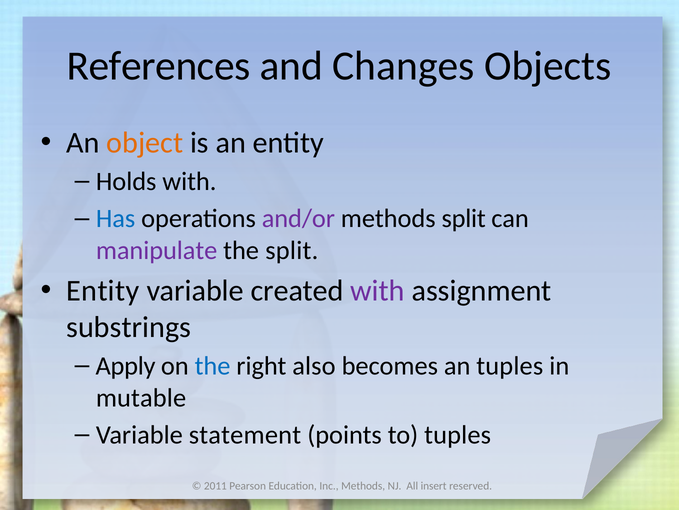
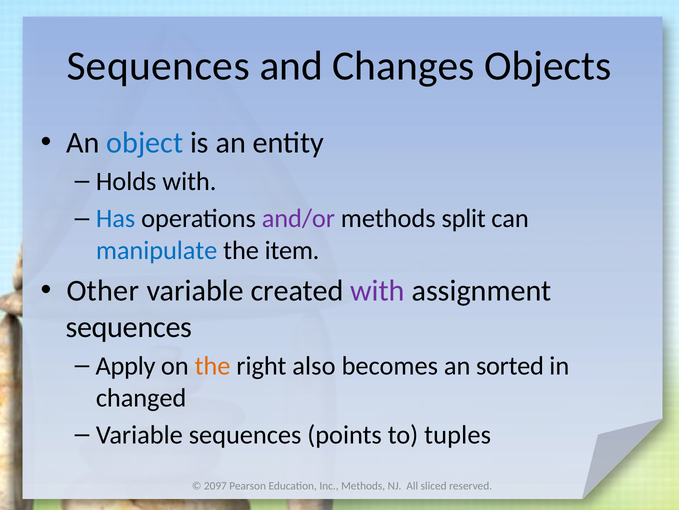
References: References -> Sequences (158, 66)
object colour: orange -> blue (145, 142)
manipulate colour: purple -> blue (157, 250)
the split: split -> item (292, 250)
Entity: Entity -> Other (103, 290)
substrings: substrings -> sequences (129, 327)
the colour: blue -> orange (213, 366)
an tuples: tuples -> sorted (510, 366)
mutable: mutable -> changed (141, 397)
Variable statement: statement -> sequences (245, 434)
2011: 2011 -> 2097 (215, 485)
insert: insert -> sliced (434, 485)
